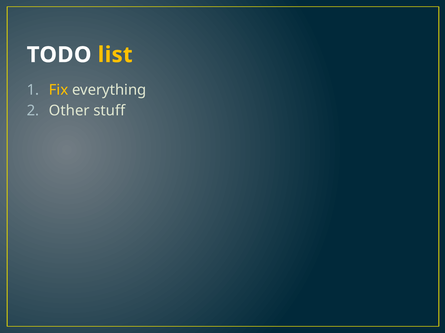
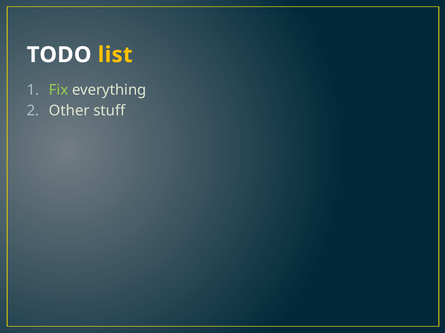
Fix colour: yellow -> light green (59, 90)
